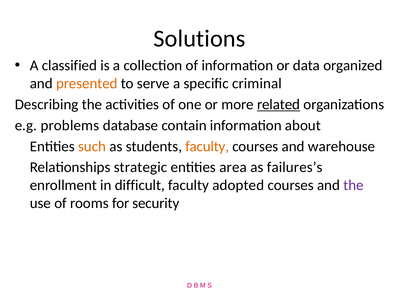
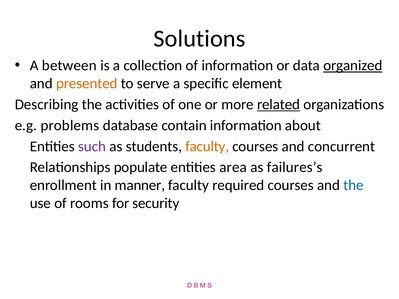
classified: classified -> between (69, 66)
organized underline: none -> present (353, 66)
criminal: criminal -> element (257, 84)
such colour: orange -> purple (92, 146)
warehouse: warehouse -> concurrent (342, 146)
strategic: strategic -> populate (141, 167)
difficult: difficult -> manner (140, 185)
adopted: adopted -> required (238, 185)
the colour: purple -> blue (353, 185)
